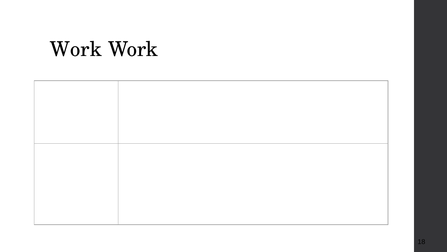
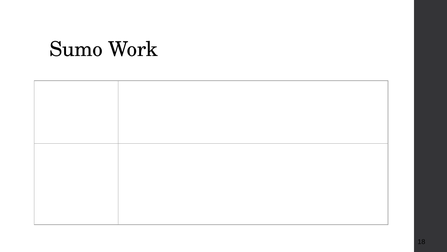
Work: Work -> Sumo (76, 49)
